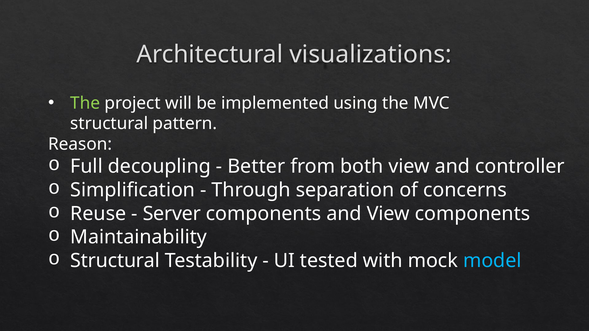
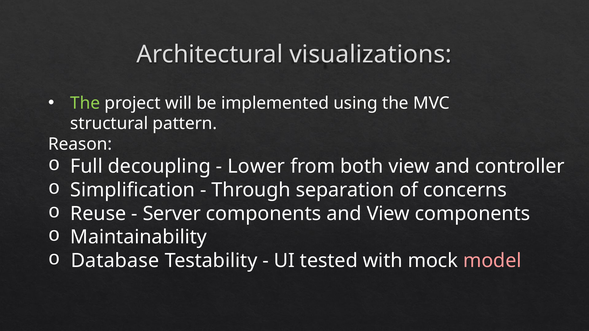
Better: Better -> Lower (256, 167)
Structural: Structural -> Database (115, 261)
model colour: light blue -> pink (492, 261)
